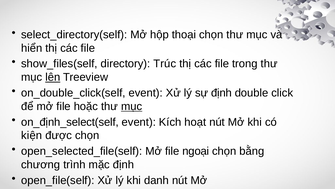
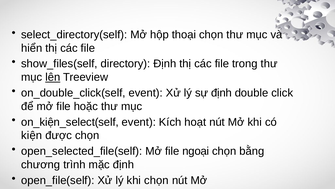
directory Trúc: Trúc -> Định (165, 64)
mục underline: present -> none (132, 106)
on_định_select(self: on_định_select(self -> on_kiện_select(self (70, 122)
khi danh: danh -> chọn (156, 180)
